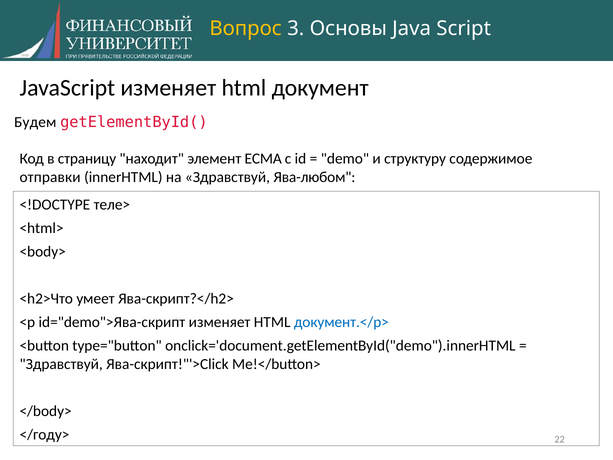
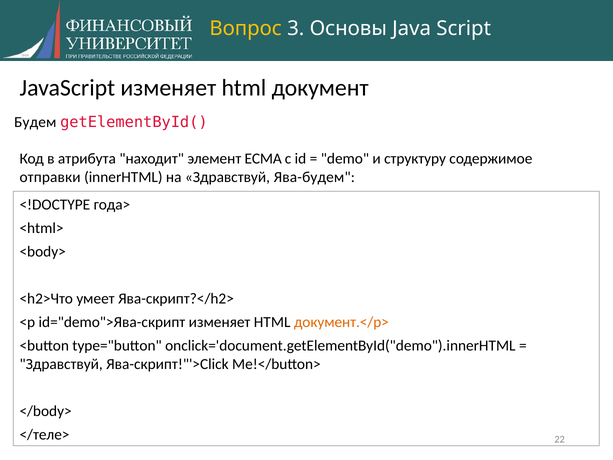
страницу: страницу -> атрибута (87, 159)
Ява-любом: Ява-любом -> Ява-будем (314, 177)
теле>: теле> -> года> (112, 204)
документ.</p> colour: blue -> orange (341, 322)
</году>: </году> -> </теле> (44, 434)
